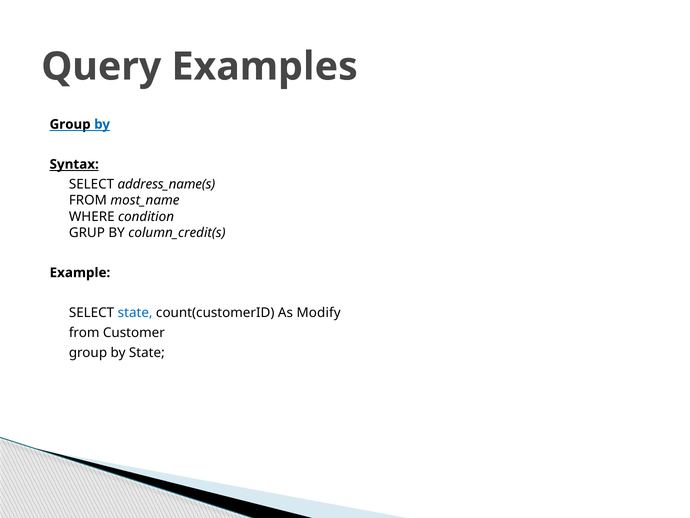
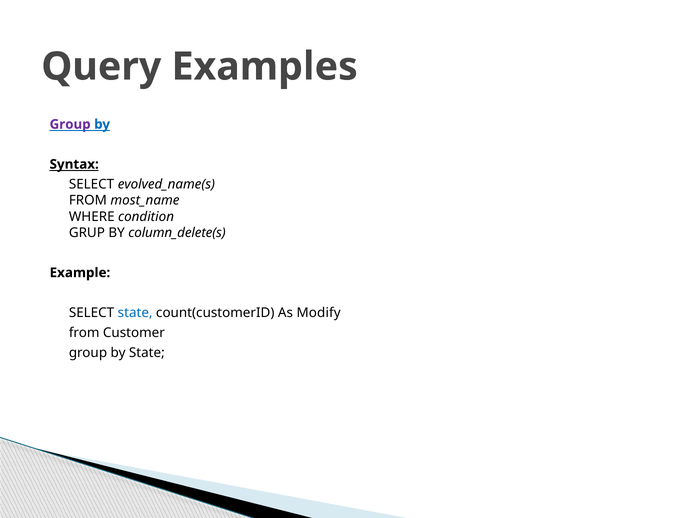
Group colour: black -> purple (70, 124)
address_name(s: address_name(s -> evolved_name(s (166, 184)
column_credit(s: column_credit(s -> column_delete(s (177, 233)
